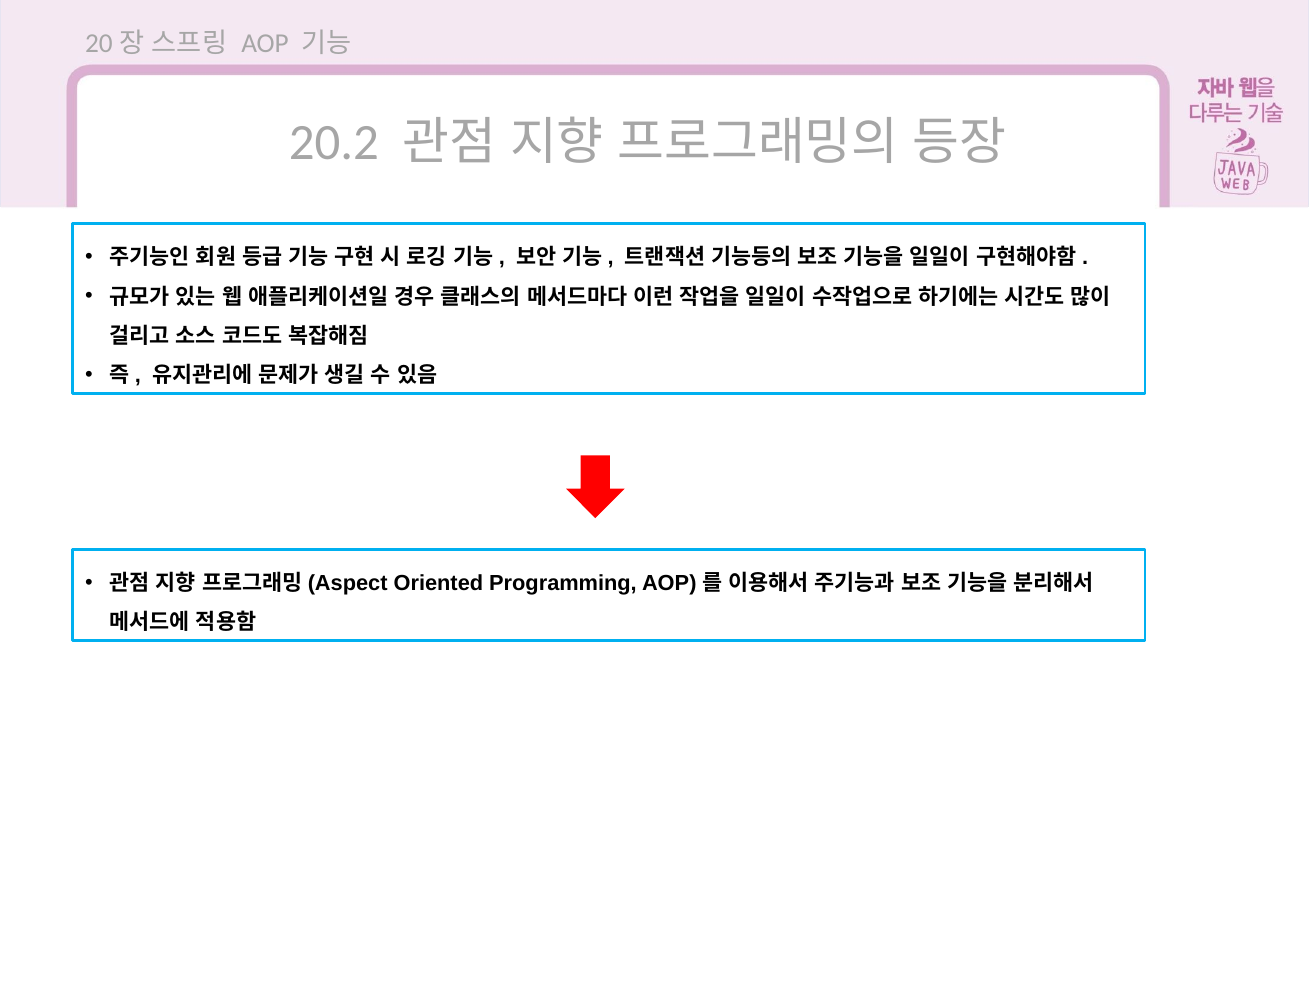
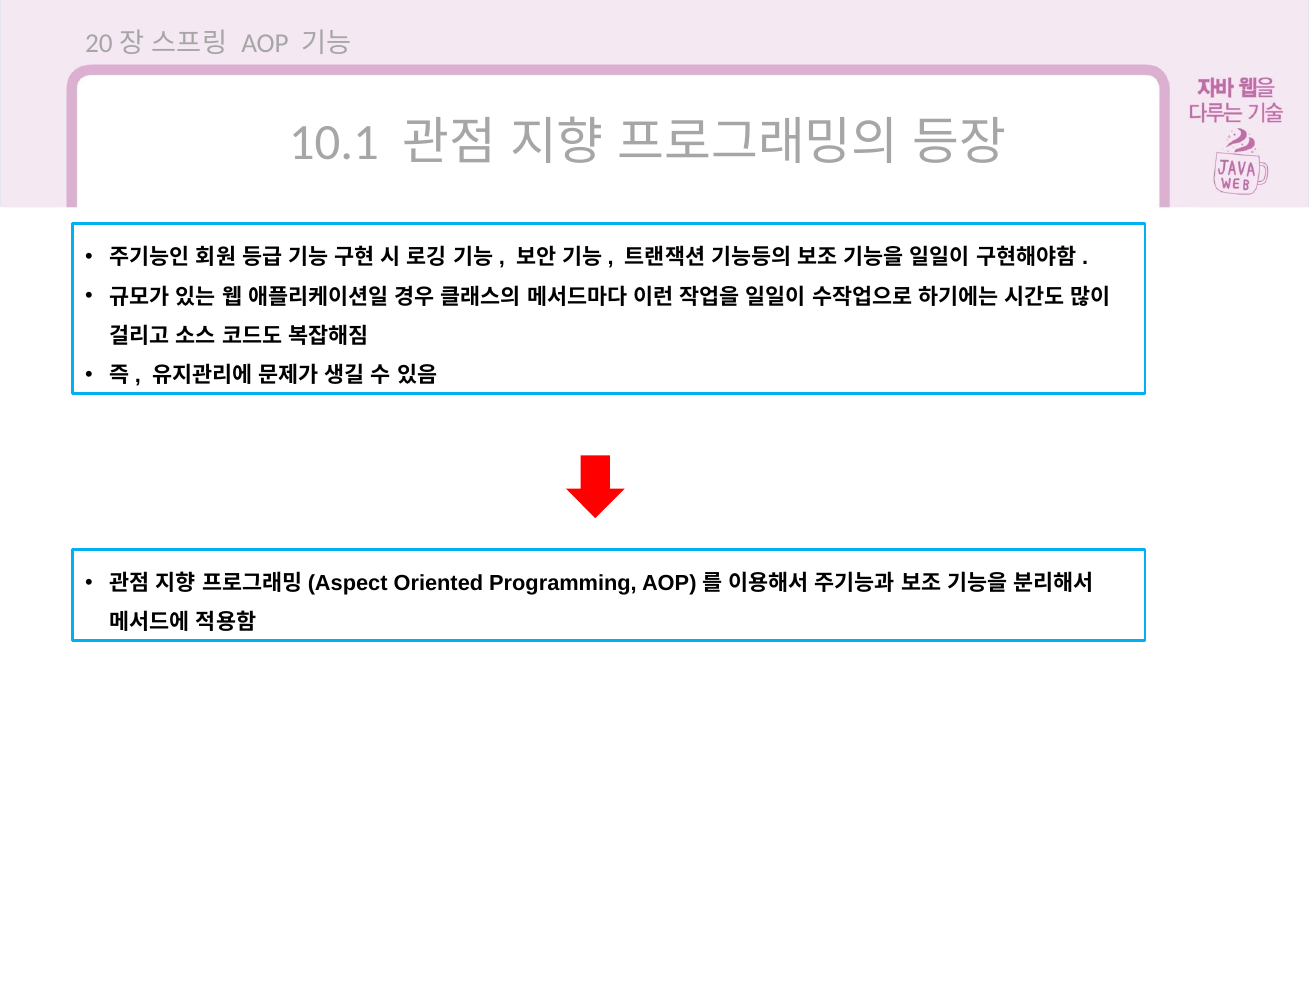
20.2: 20.2 -> 10.1 (334, 143)
